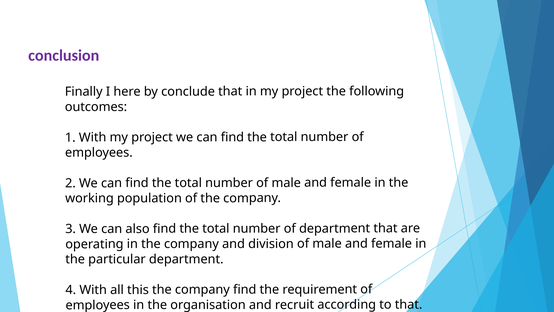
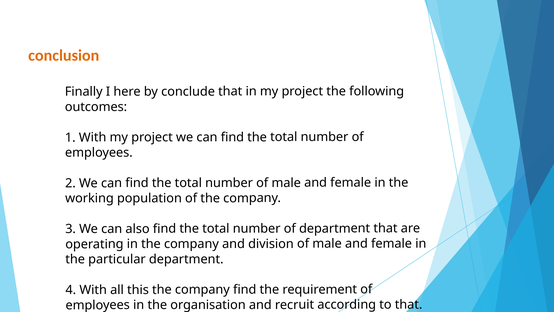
conclusion colour: purple -> orange (64, 55)
